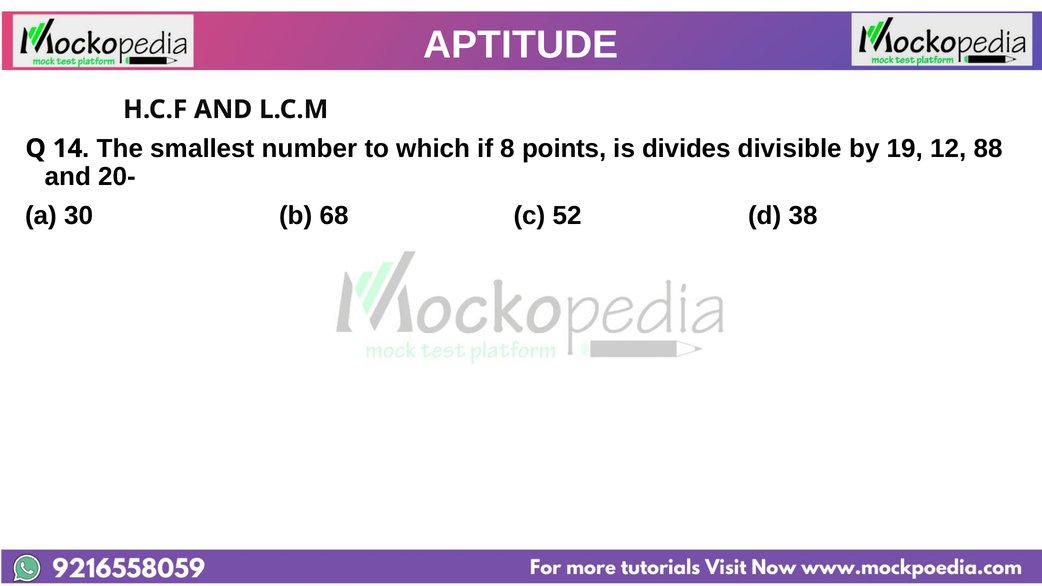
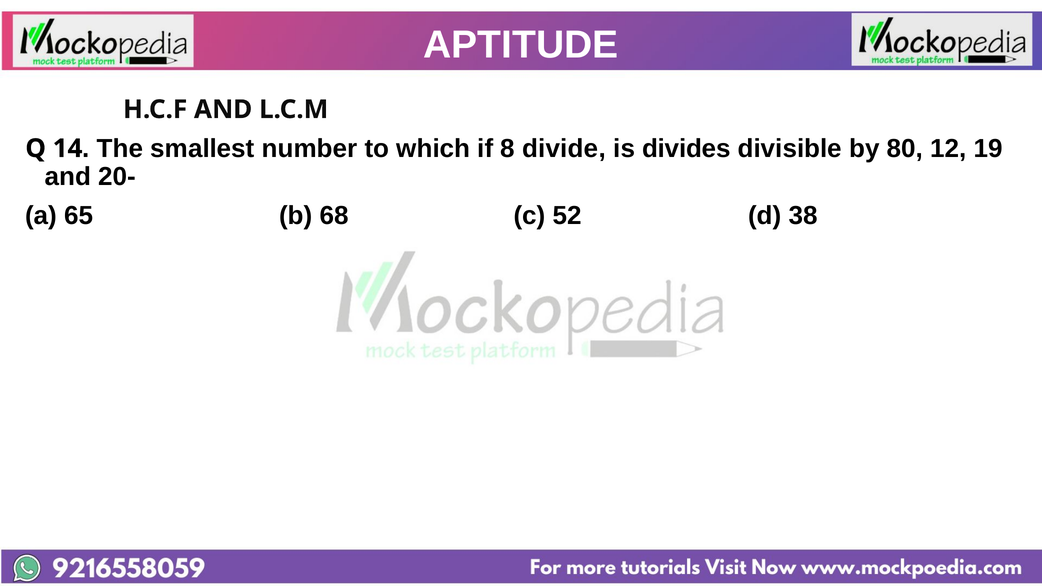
points: points -> divide (564, 148)
19: 19 -> 80 (905, 148)
88: 88 -> 19 (988, 148)
30: 30 -> 65 (79, 216)
